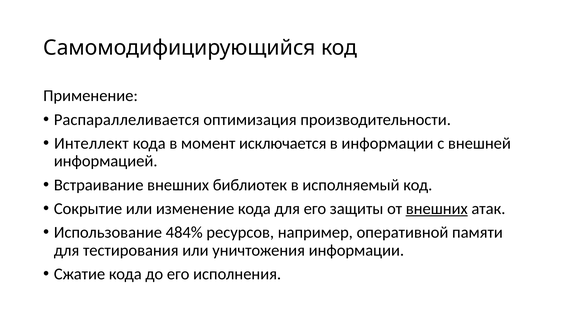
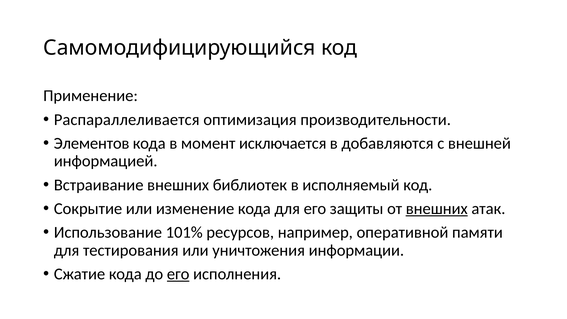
Интеллект: Интеллект -> Элементов (92, 143)
в информации: информации -> добавляются (387, 143)
484%: 484% -> 101% (184, 232)
его underline: none -> present (178, 274)
